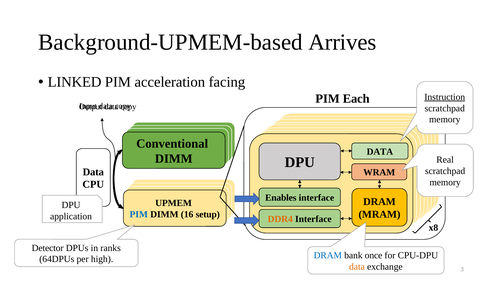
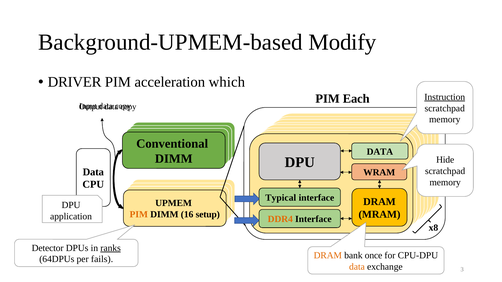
Arrives: Arrives -> Modify (342, 42)
LINKED: LINKED -> DRIVER (75, 82)
facing: facing -> which (227, 82)
Real: Real -> Hide (445, 160)
Enables: Enables -> Typical (281, 198)
PIM colour: blue -> orange (139, 215)
ranks underline: none -> present (111, 248)
DRAM colour: blue -> orange (328, 256)
high: high -> fails (102, 260)
